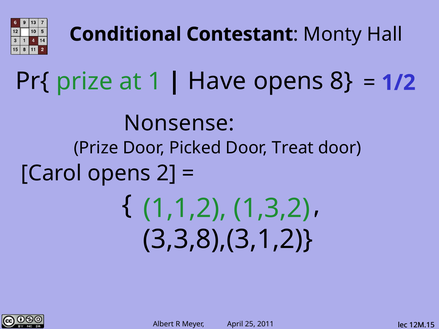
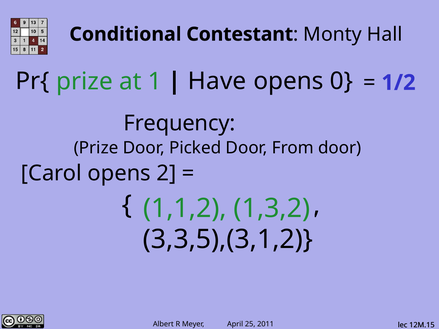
8: 8 -> 0 (341, 81)
Nonsense: Nonsense -> Frequency (179, 123)
Treat: Treat -> From (293, 148)
3,3,8),(3,1,2: 3,3,8),(3,1,2 -> 3,3,5),(3,1,2 (228, 239)
